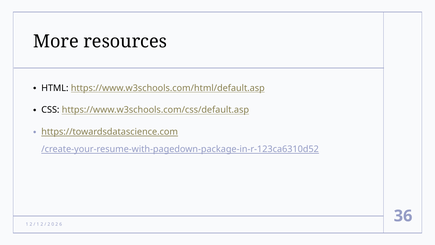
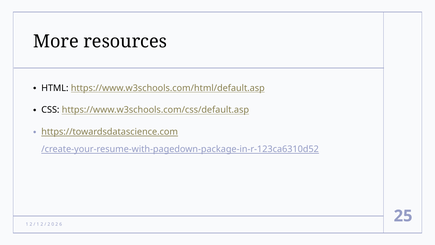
36: 36 -> 25 (403, 216)
